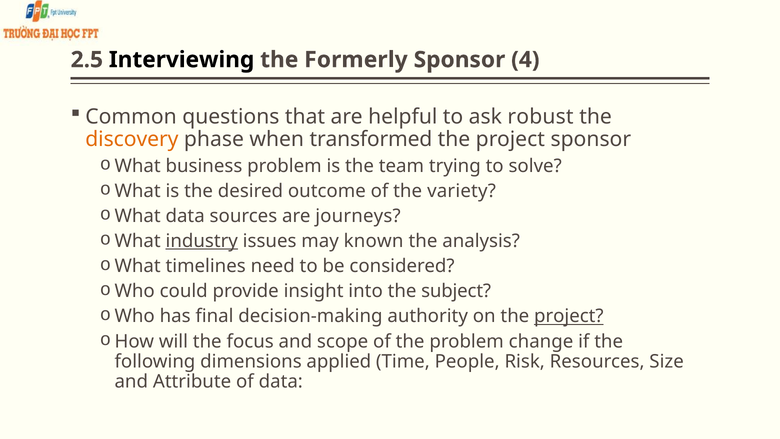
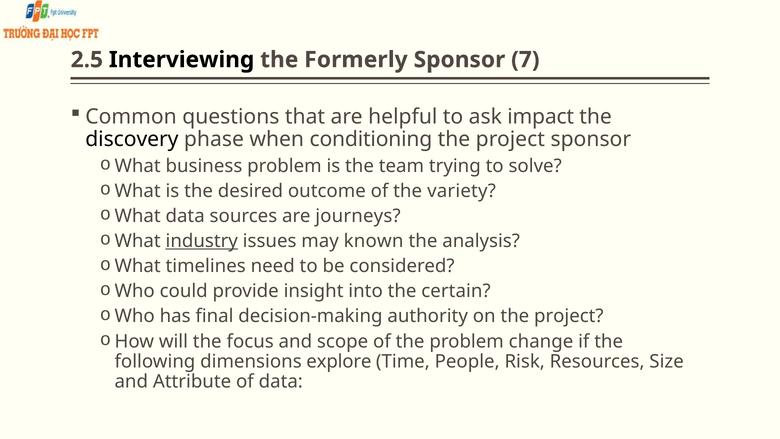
4: 4 -> 7 (525, 60)
robust: robust -> impact (541, 117)
discovery colour: orange -> black (132, 139)
transformed: transformed -> conditioning (371, 139)
subject: subject -> certain (456, 291)
project underline: present -> none (569, 316)
applied: applied -> explore (339, 361)
